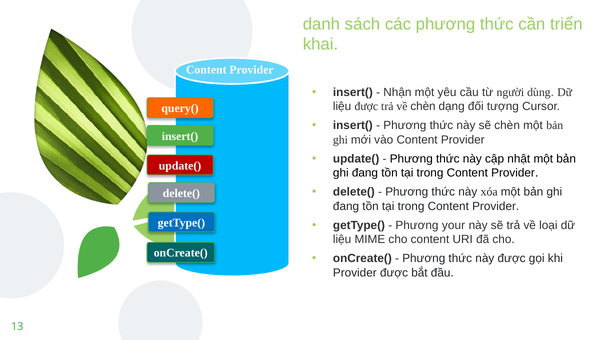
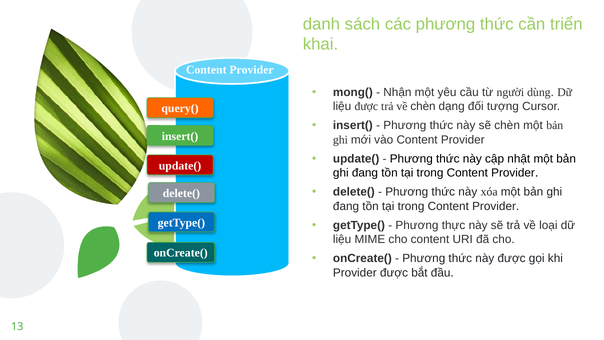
insert(: insert( -> mong( (353, 92)
your: your -> thực (454, 225)
